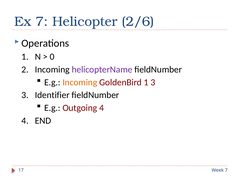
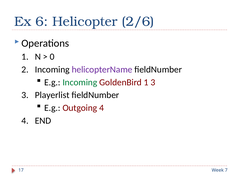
Ex 7: 7 -> 6 (42, 22)
Incoming colour: orange -> green (80, 82)
Identifier: Identifier -> Playerlist (52, 95)
